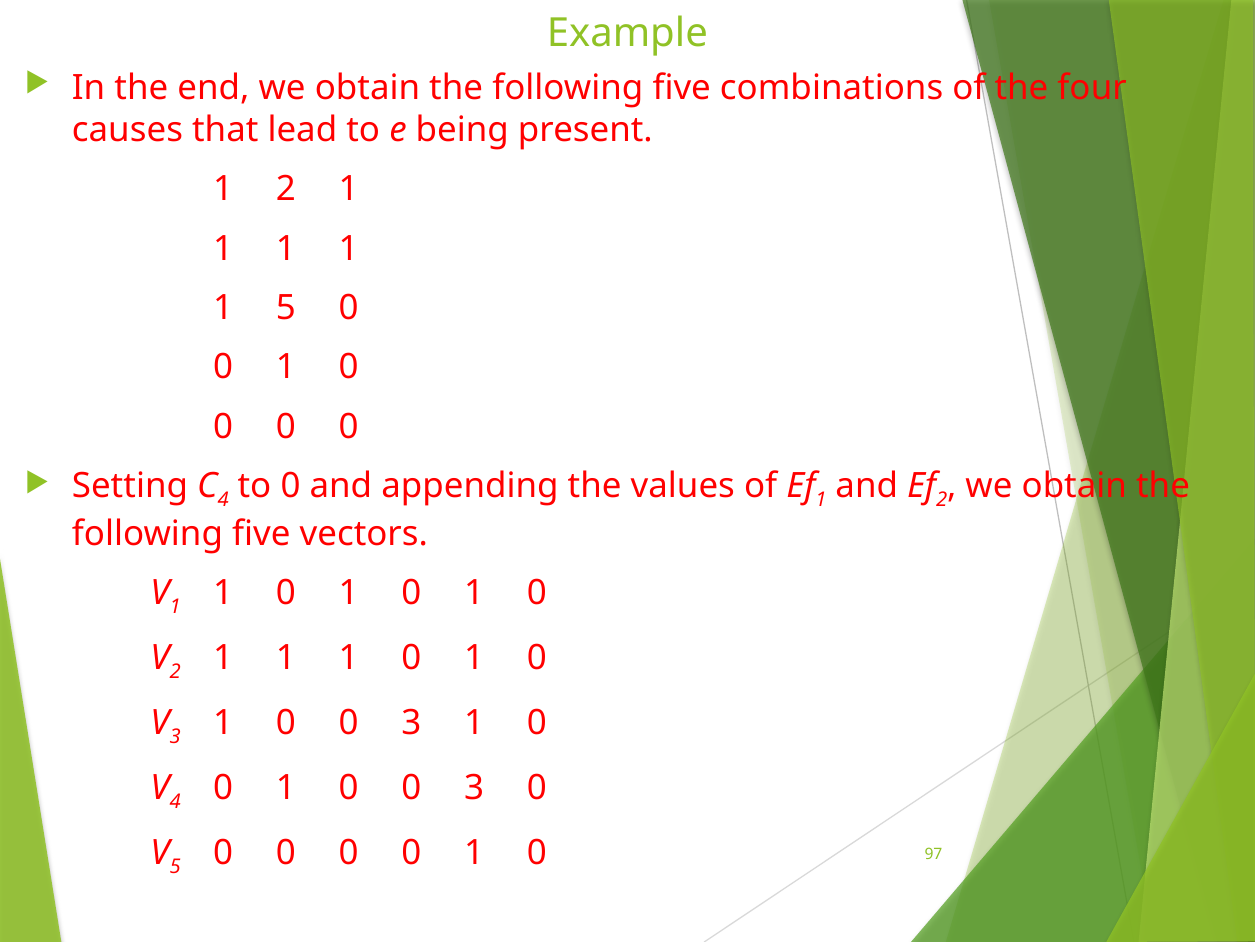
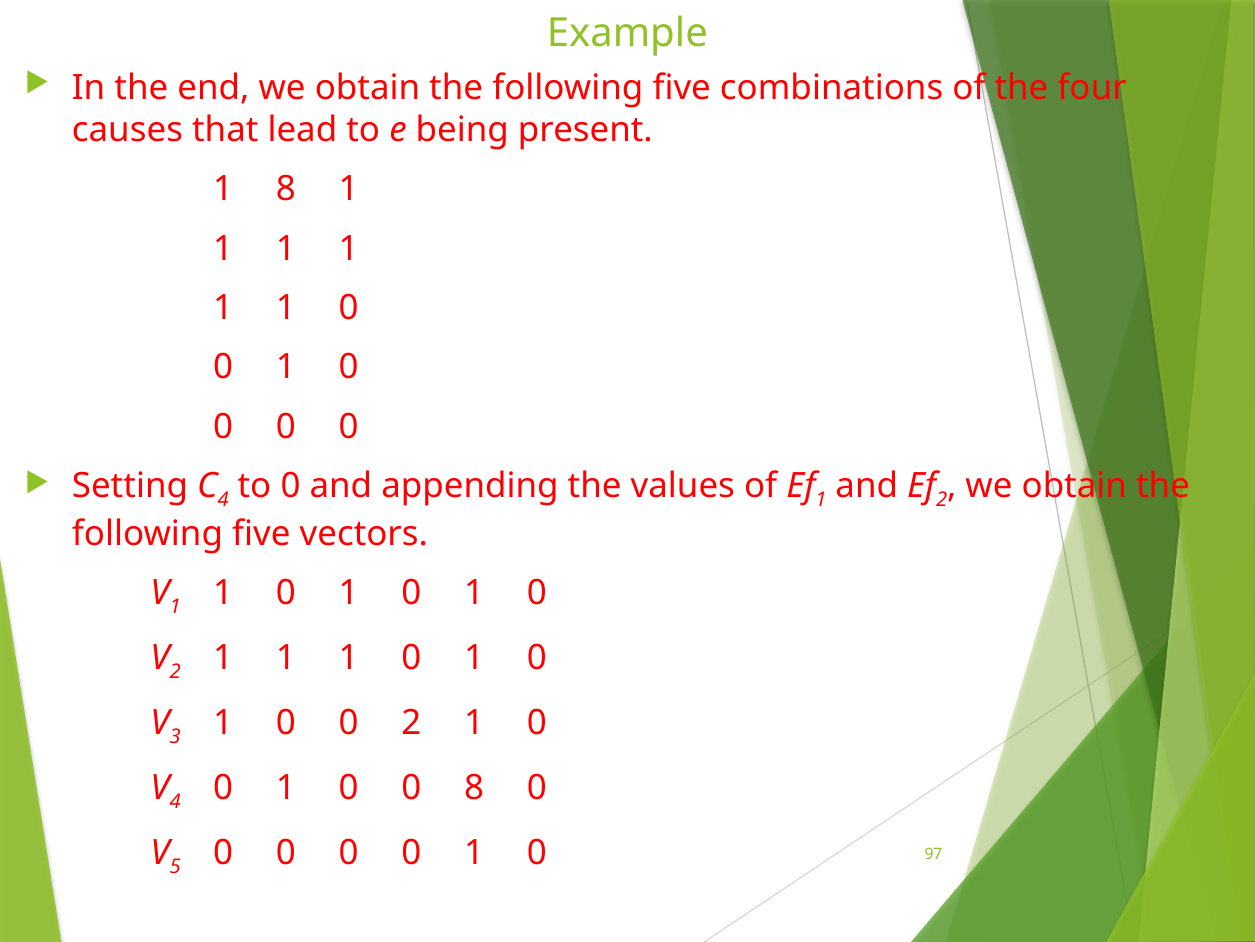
1 2: 2 -> 8 (286, 189)
5: 5 -> 1 (286, 308)
3: 3 -> 2 (411, 723)
3: 3 -> 8 (474, 788)
